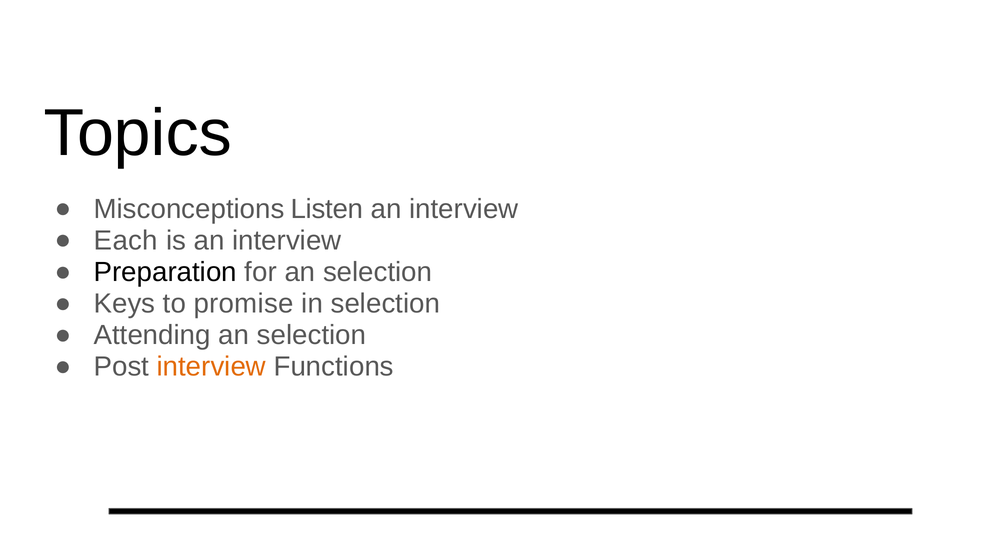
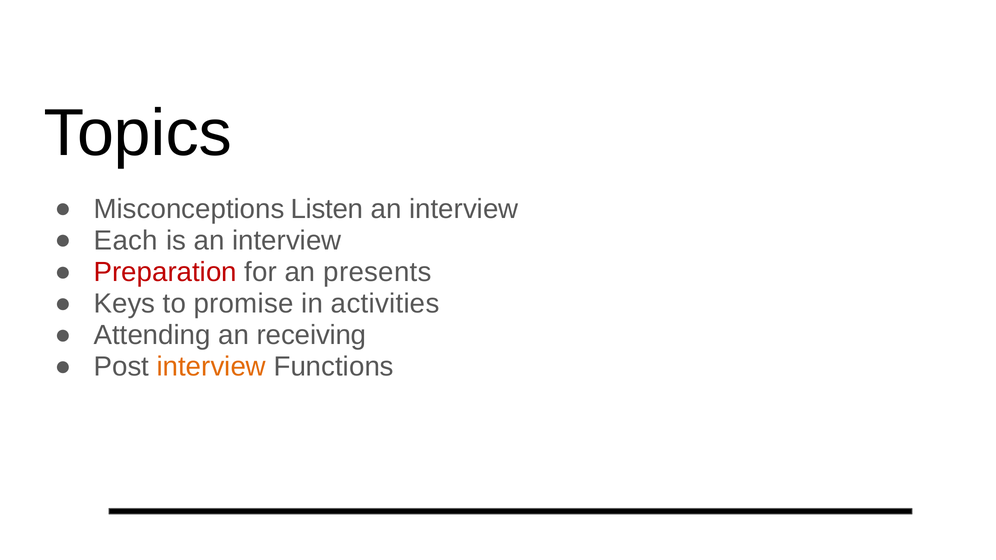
Preparation colour: black -> red (165, 272)
for an selection: selection -> presents (377, 272)
in selection: selection -> activities (385, 304)
Attending an selection: selection -> receiving (312, 335)
